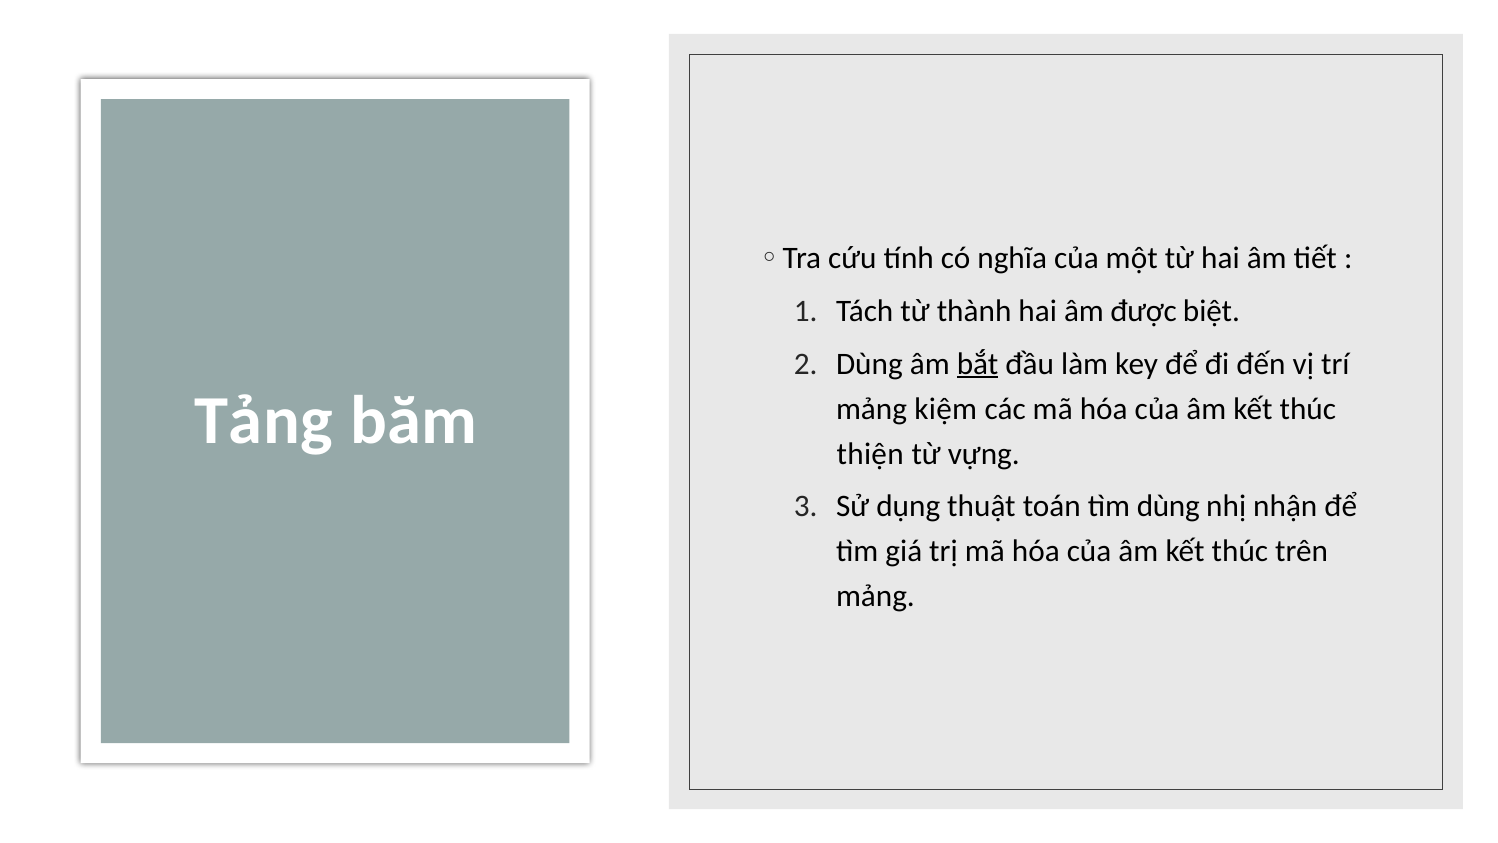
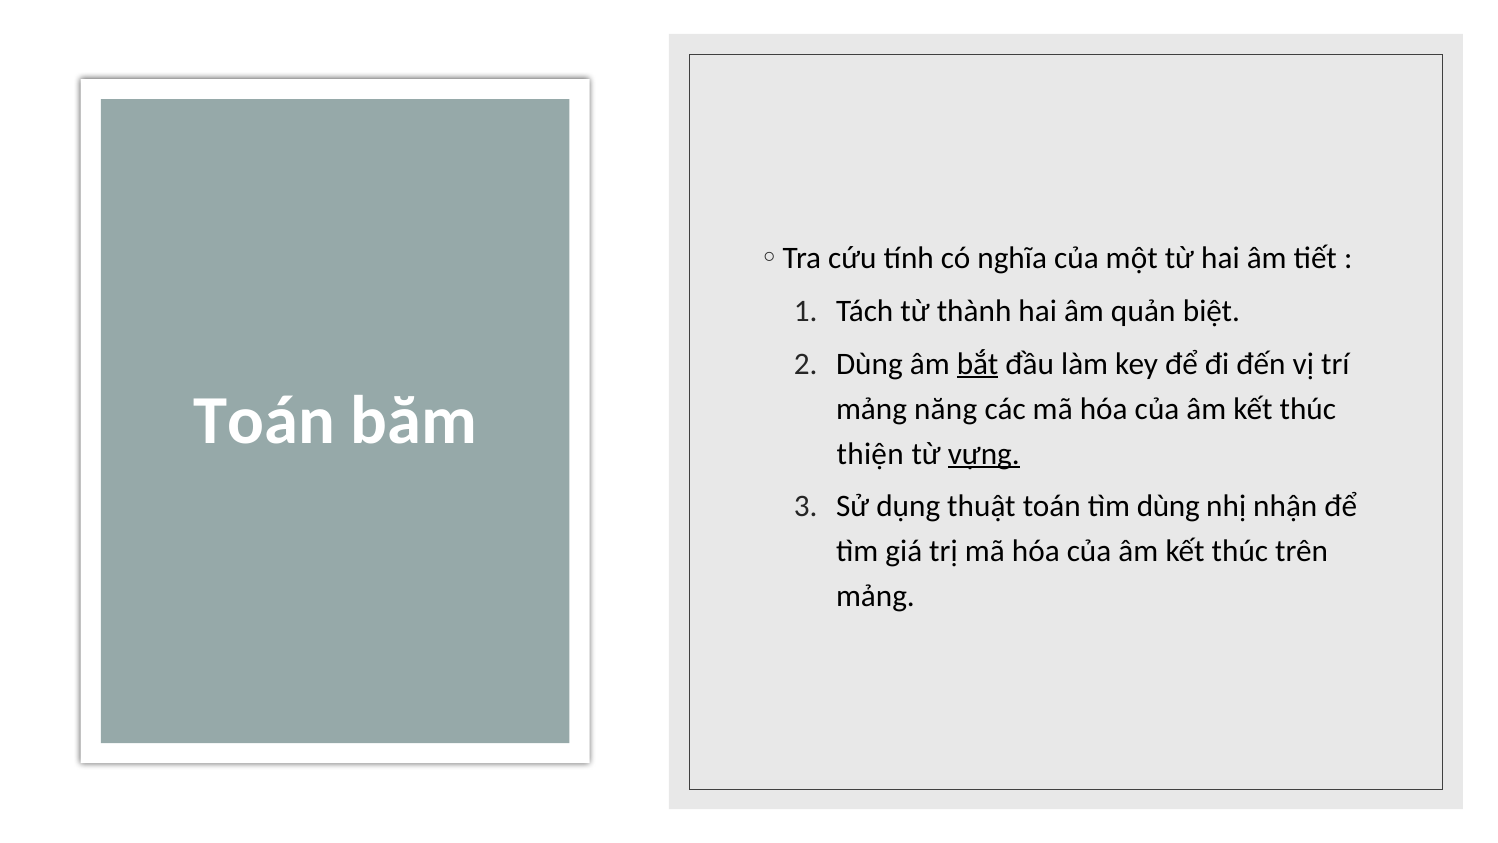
được: được -> quản (1143, 311)
Tảng: Tảng -> Toán (264, 421)
kiệm: kiệm -> năng (946, 409)
vựng underline: none -> present (984, 454)
